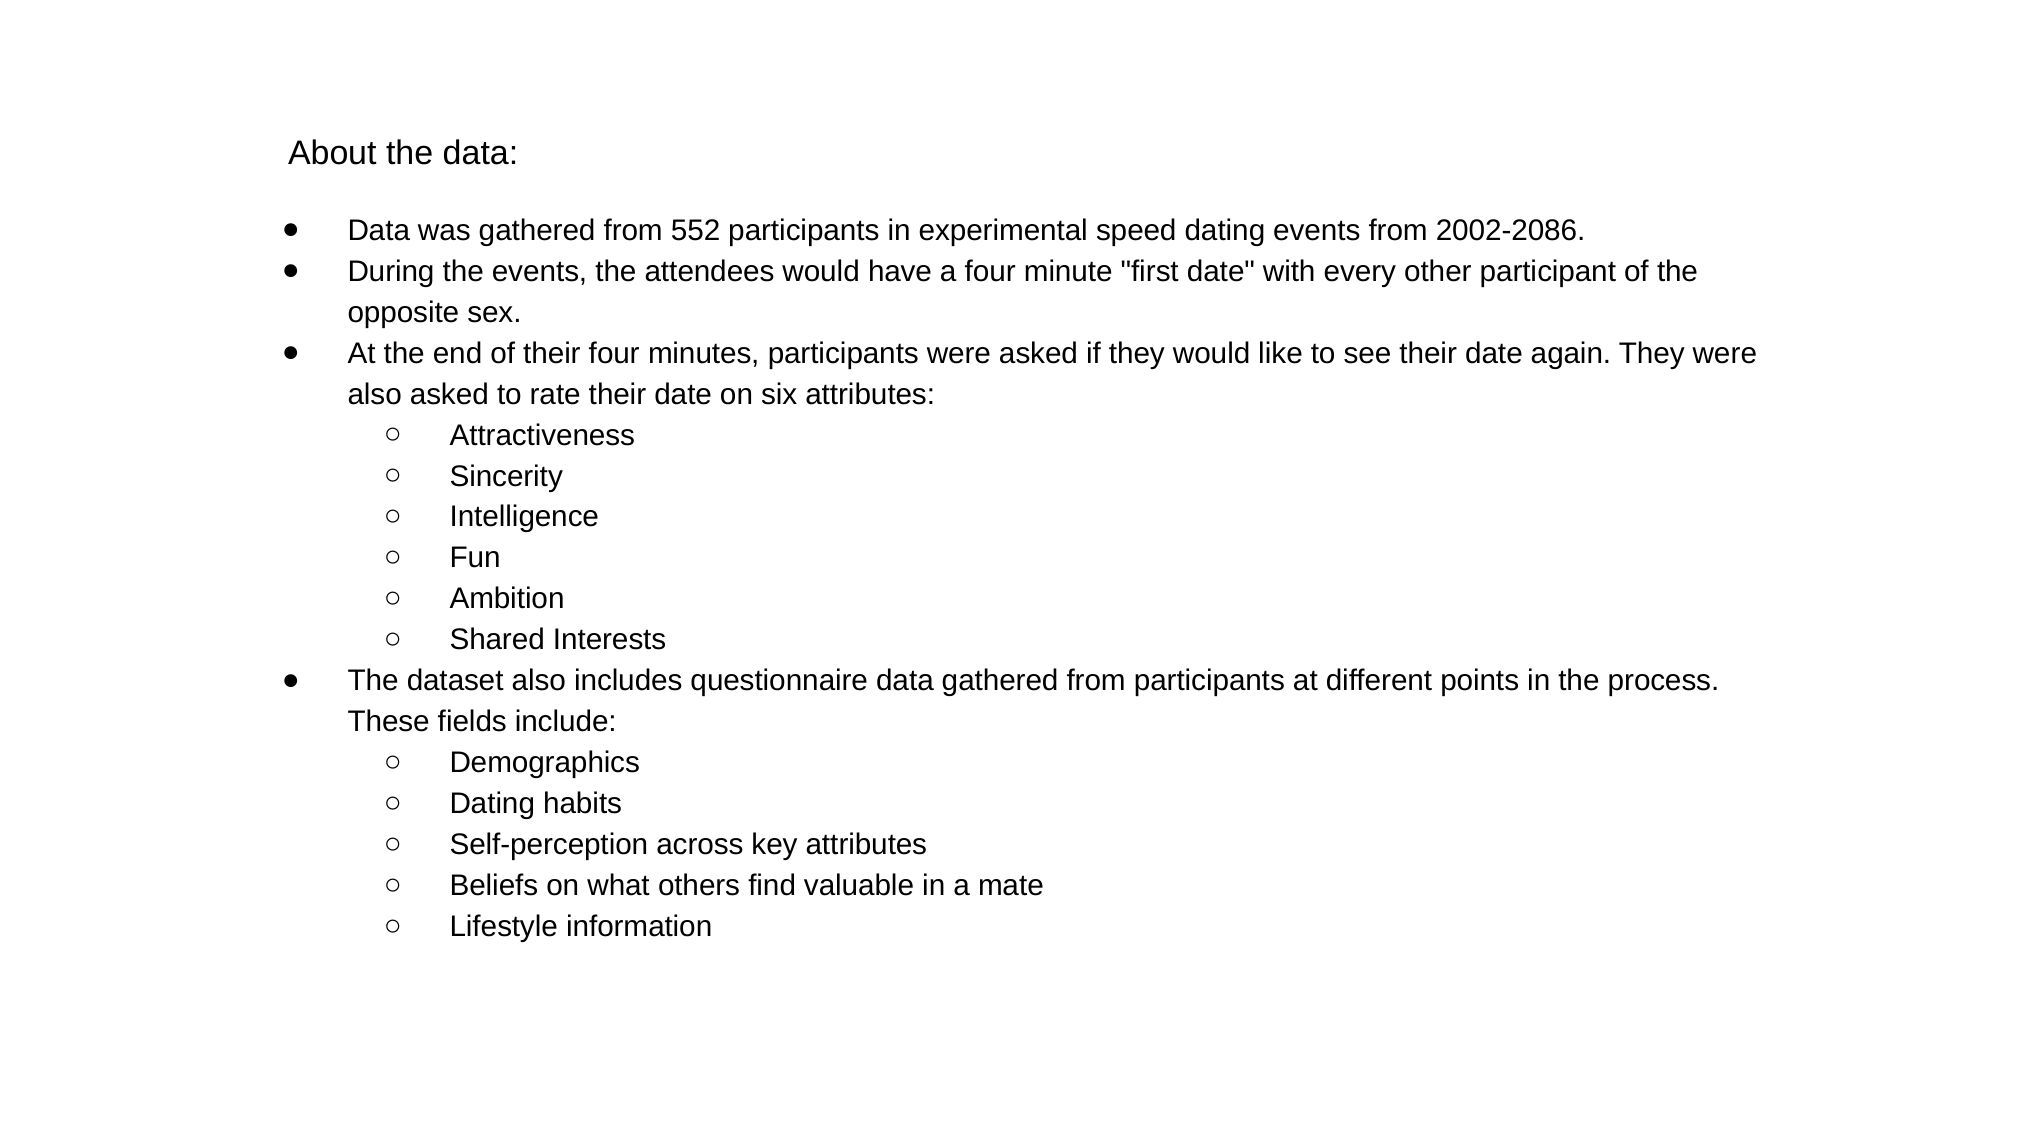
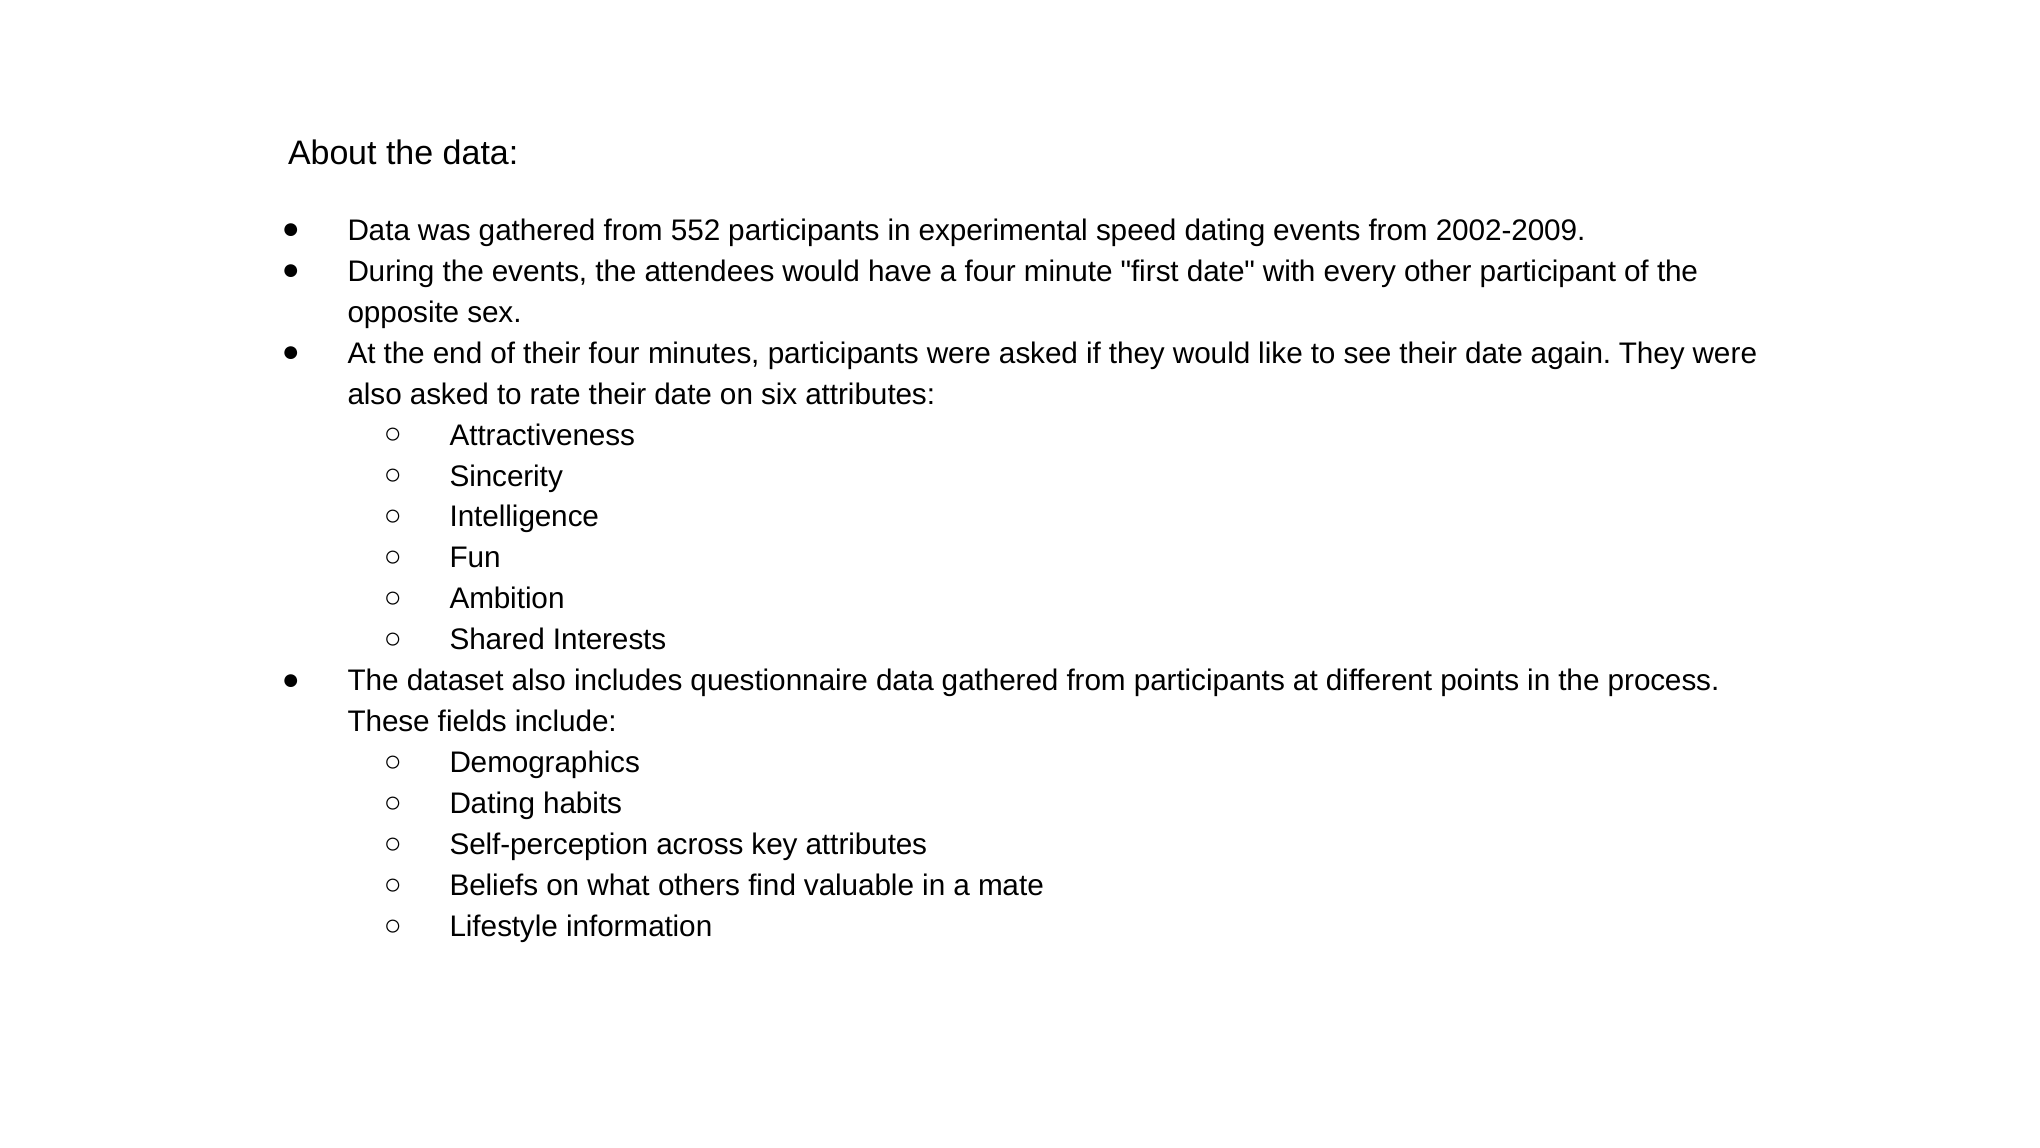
2002-2086: 2002-2086 -> 2002-2009 (1511, 230)
